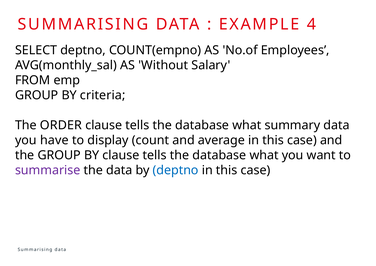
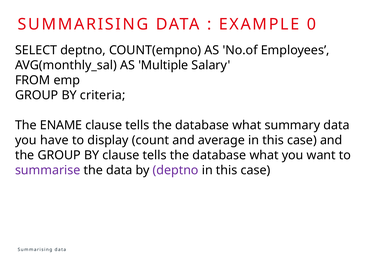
4: 4 -> 0 (311, 24)
Without: Without -> Multiple (163, 65)
ORDER: ORDER -> ENAME (61, 125)
deptno colour: blue -> purple (176, 170)
